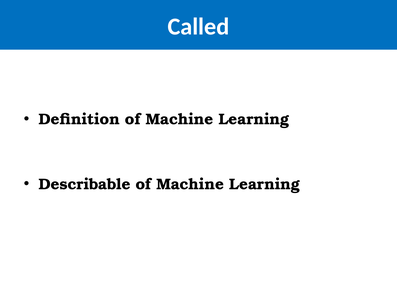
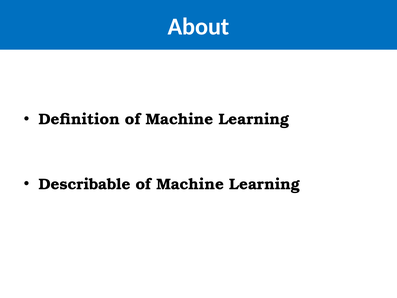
Called: Called -> About (198, 27)
